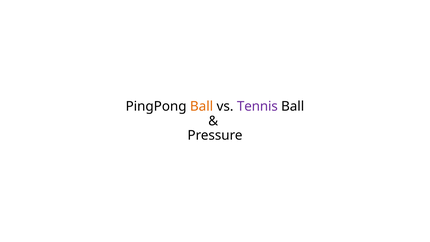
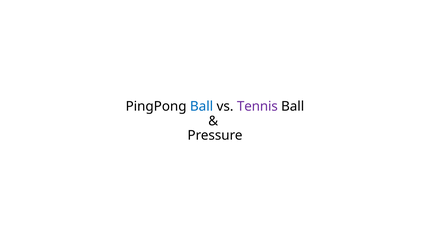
Ball colour: orange -> blue (202, 106)
